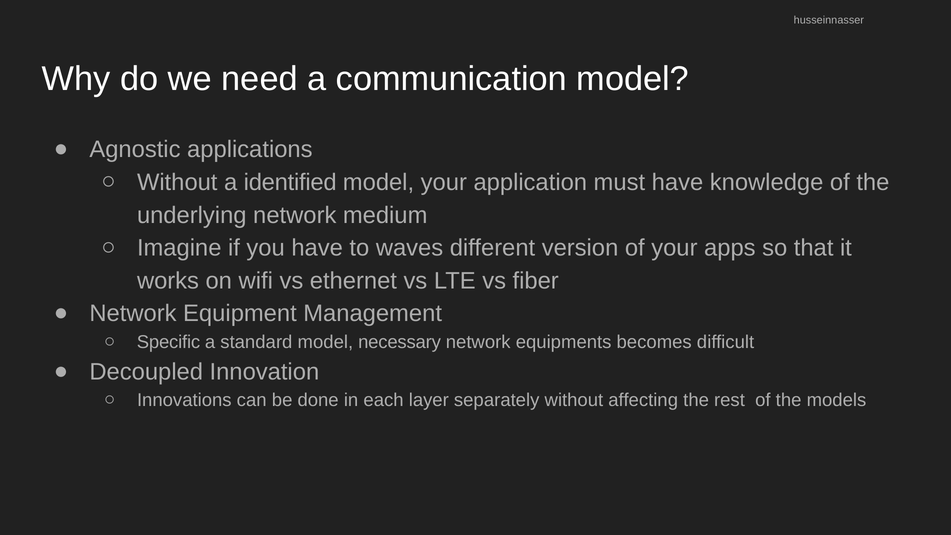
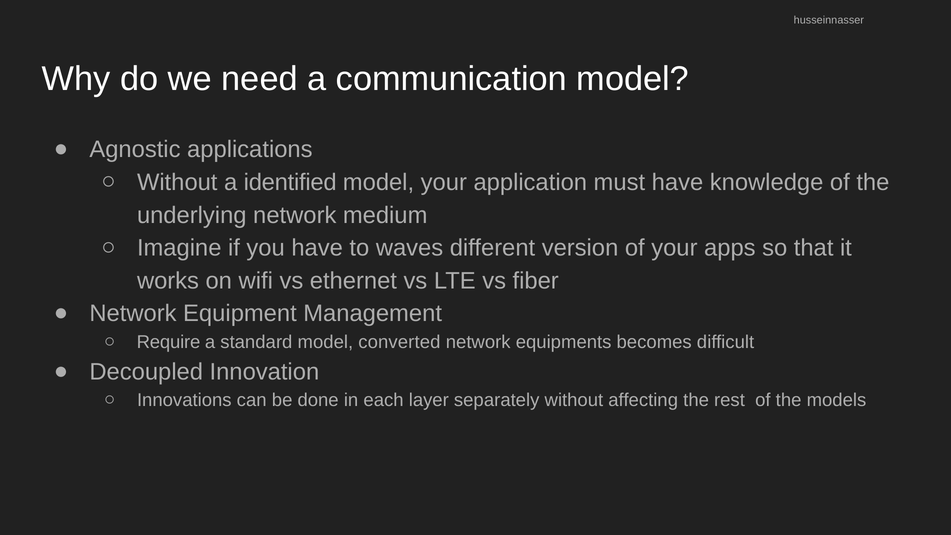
Specific: Specific -> Require (169, 342)
necessary: necessary -> converted (399, 342)
